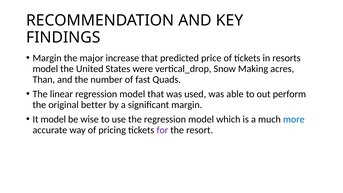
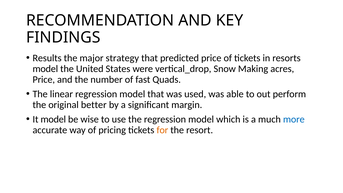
Margin: Margin -> Results (47, 58)
increase: increase -> strategy (122, 58)
Than: Than -> Price (44, 80)
for colour: purple -> orange (162, 130)
